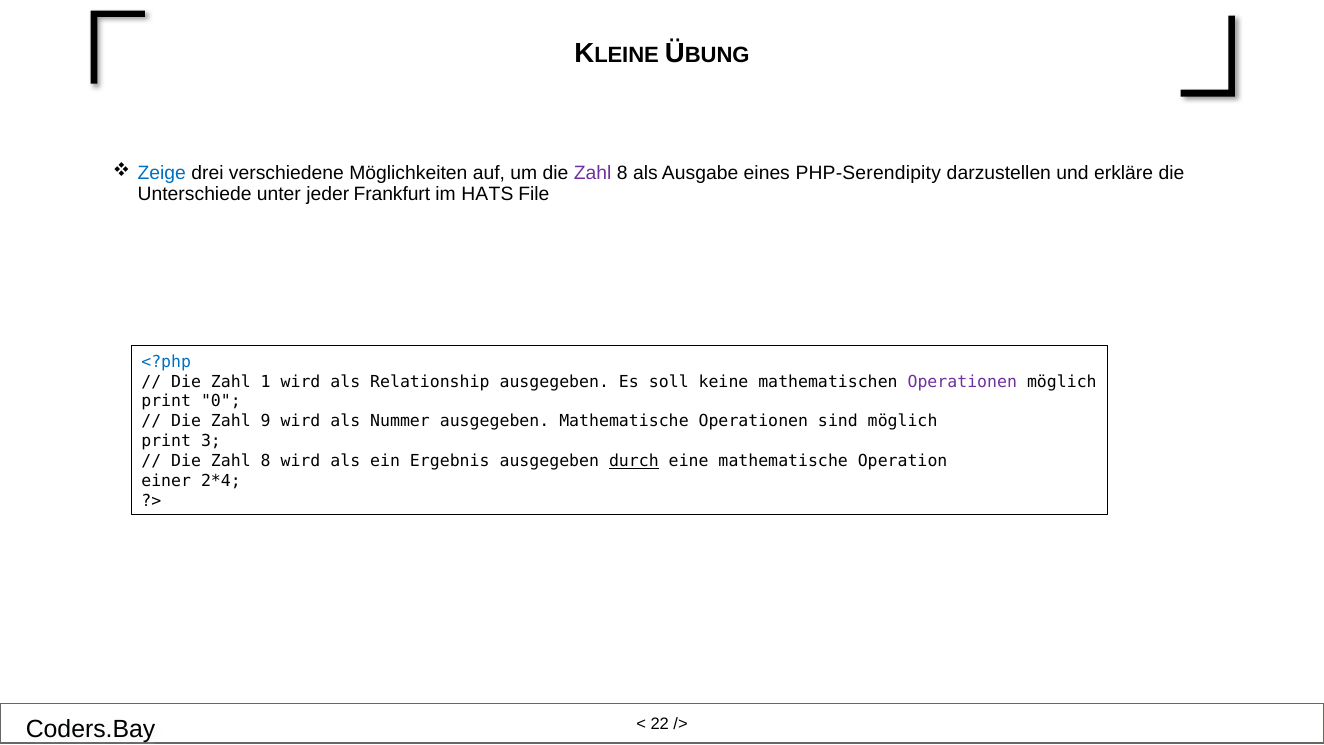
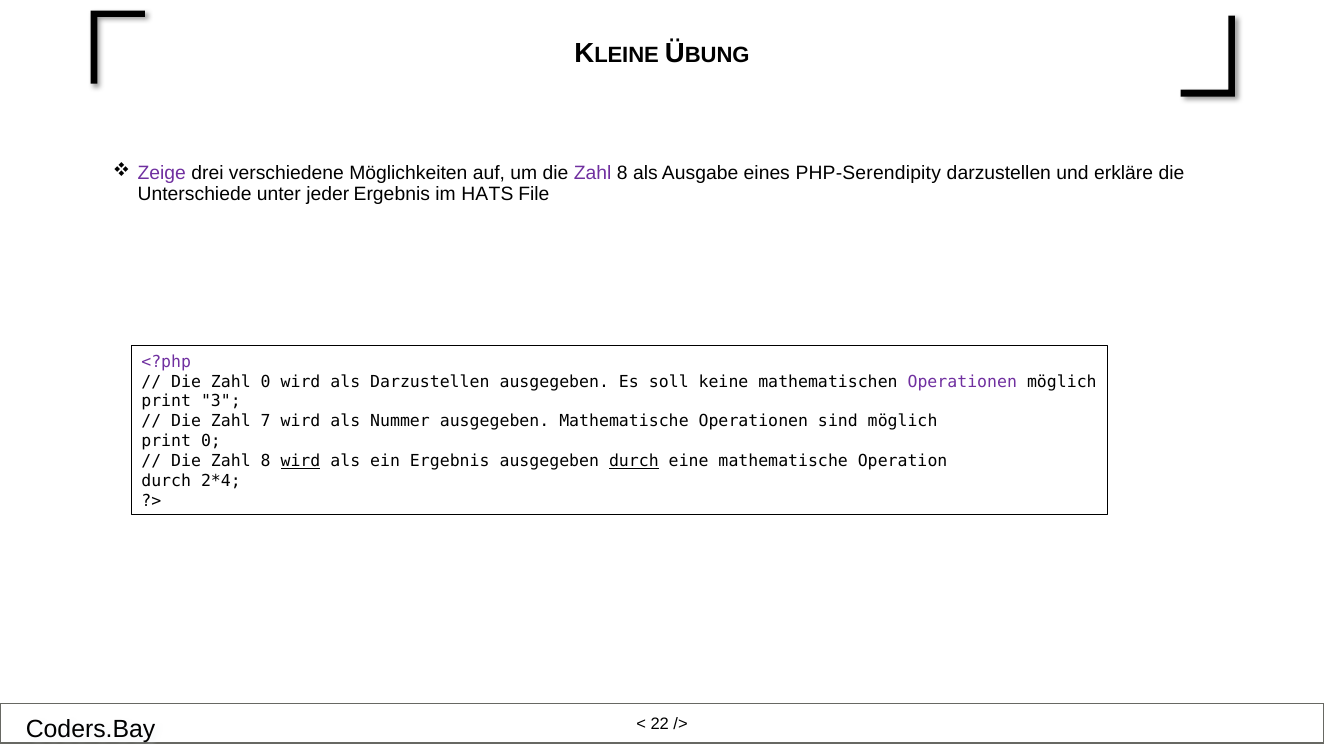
Zeige colour: blue -> purple (162, 173)
jeder Frankfurt: Frankfurt -> Ergebnis (392, 194)
<?php colour: blue -> purple (166, 362)
Zahl 1: 1 -> 0 (266, 381)
als Relationship: Relationship -> Darzustellen (430, 381)
0: 0 -> 3 (221, 401)
9: 9 -> 7 (266, 421)
print 3: 3 -> 0 (211, 441)
wird underline: none -> present (300, 461)
einer: einer -> durch (166, 481)
